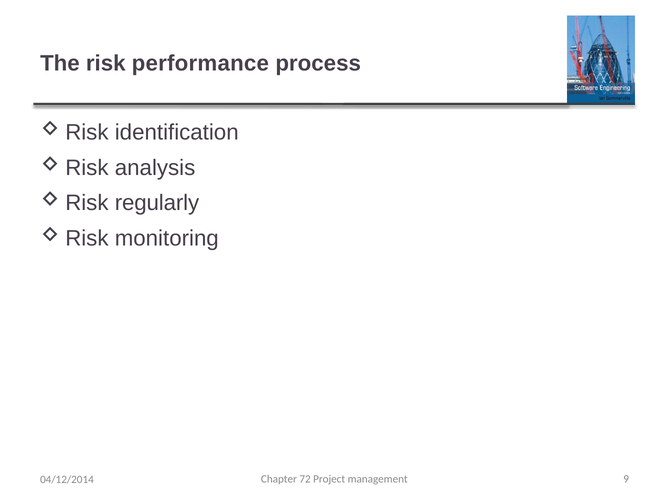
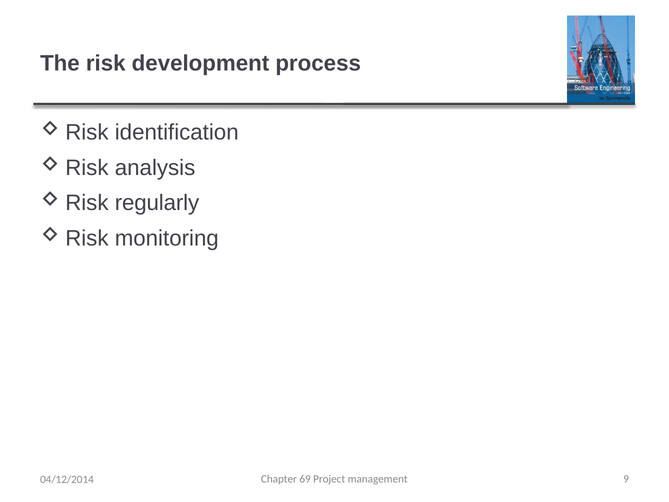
performance: performance -> development (200, 63)
72: 72 -> 69 (305, 479)
